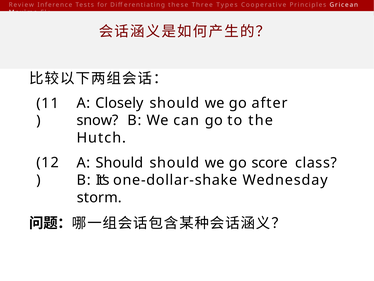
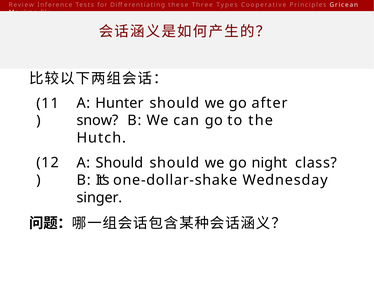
Closely: Closely -> Hunter (119, 103)
score: score -> night (270, 163)
storm: storm -> singer (99, 197)
